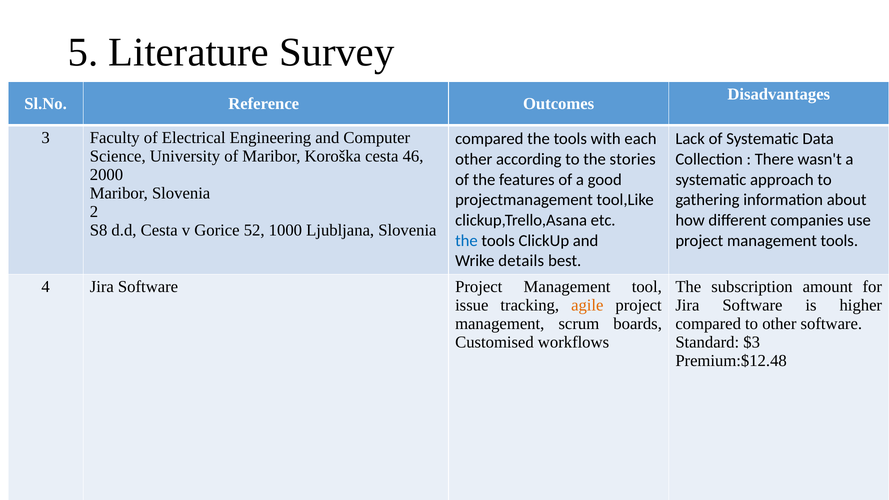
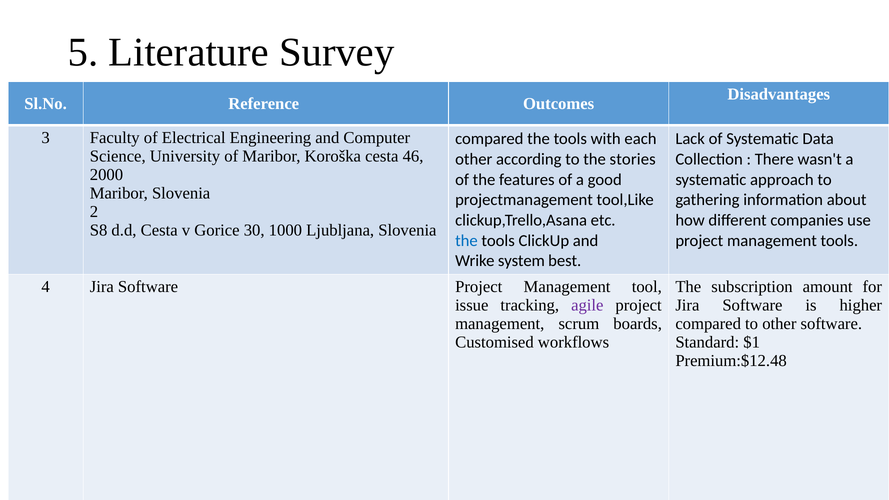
52: 52 -> 30 (254, 230)
details: details -> system (521, 261)
agile colour: orange -> purple (587, 305)
$3: $3 -> $1 (752, 342)
